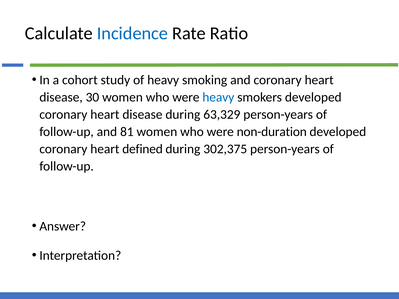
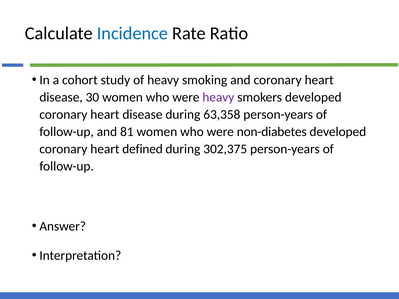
heavy colour: blue -> purple (218, 97)
63,329: 63,329 -> 63,358 (222, 115)
non-duration: non-duration -> non-diabetes (272, 132)
